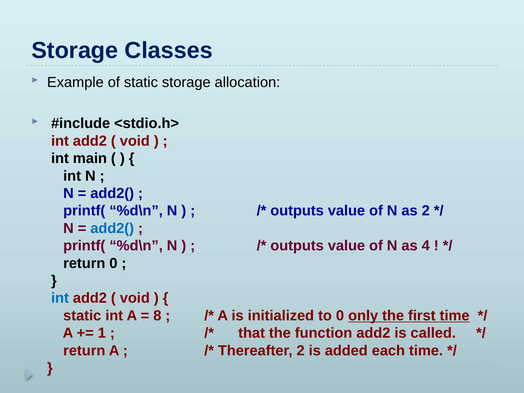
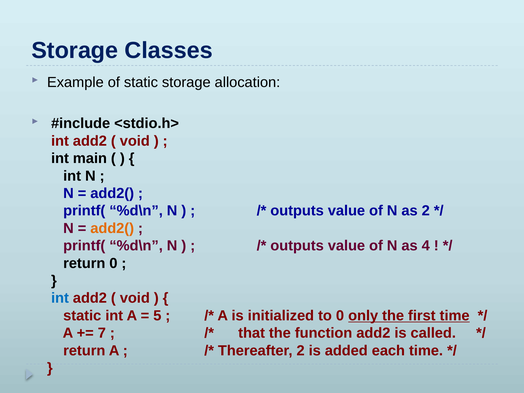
add2( colour: blue -> orange (112, 228)
8: 8 -> 5 (157, 316)
1: 1 -> 7 (102, 333)
